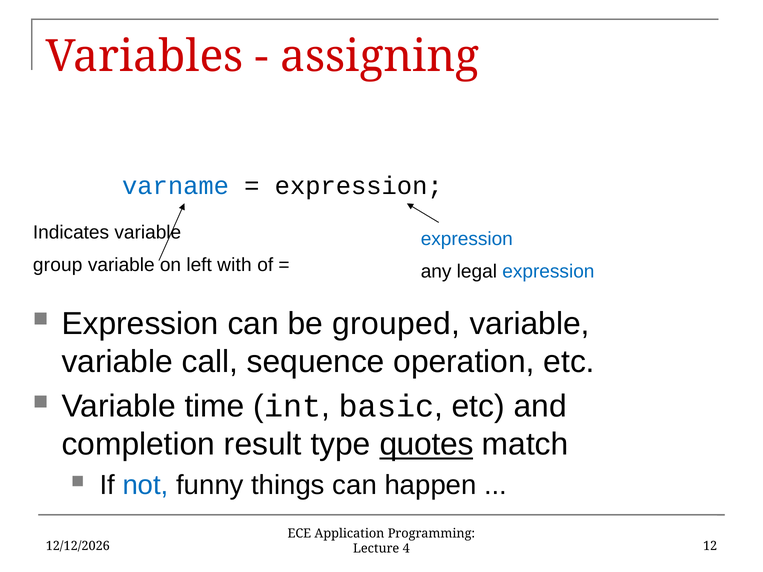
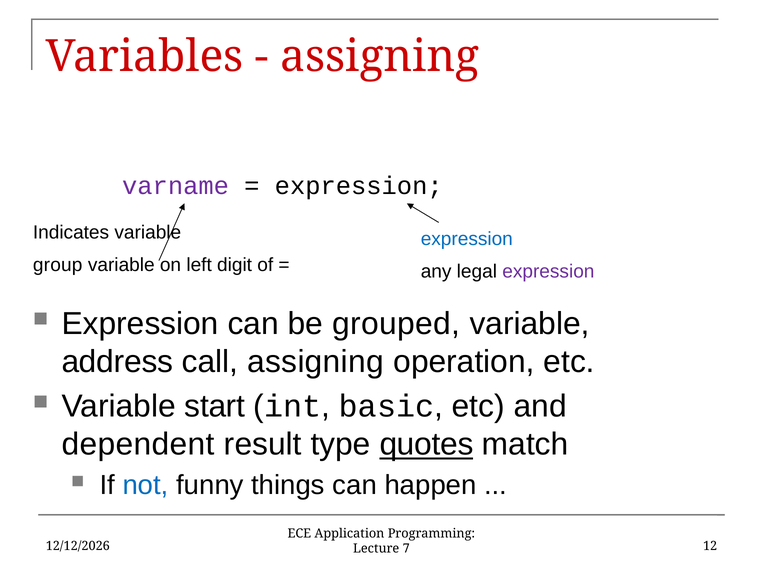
varname colour: blue -> purple (176, 186)
with: with -> digit (235, 265)
expression colour: blue -> purple (548, 271)
variable: variable -> address (117, 362)
call sequence: sequence -> assigning (316, 362)
time: time -> start (215, 407)
completion: completion -> dependent (138, 445)
4: 4 -> 7 (406, 549)
